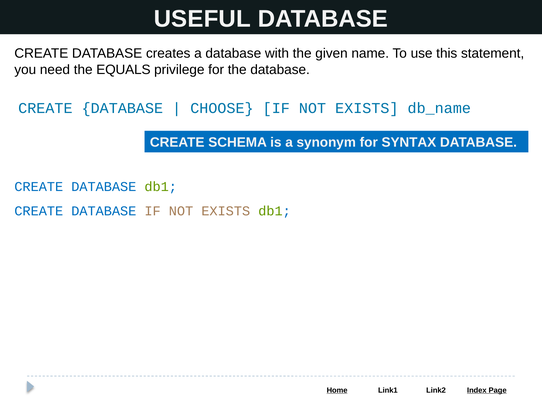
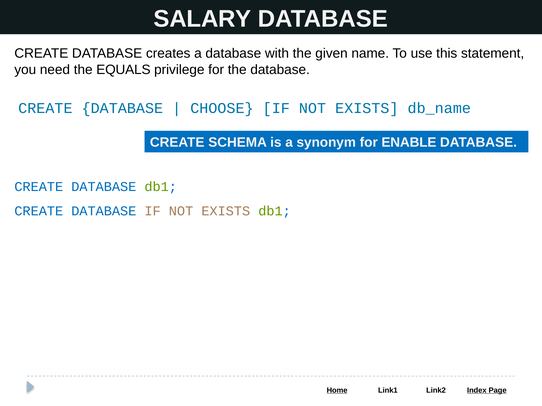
USEFUL: USEFUL -> SALARY (202, 19)
SYNTAX: SYNTAX -> ENABLE (409, 143)
